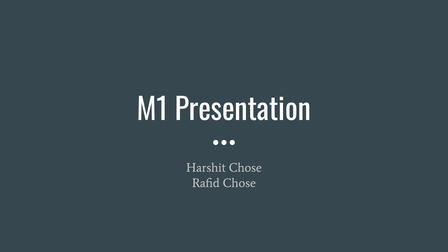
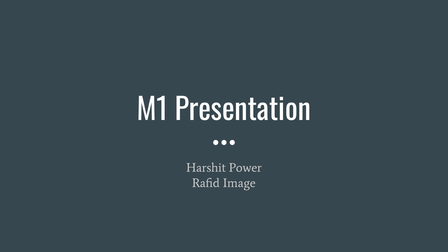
Harshit Chose: Chose -> Power (245, 168)
Rafid Chose: Chose -> Image (239, 183)
